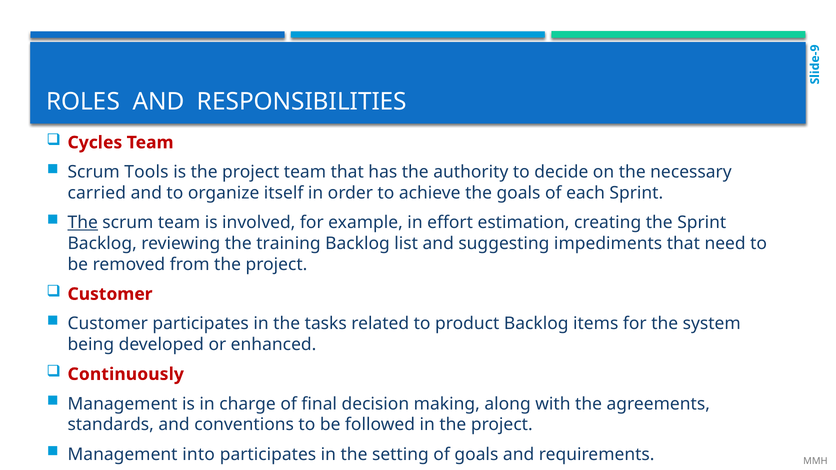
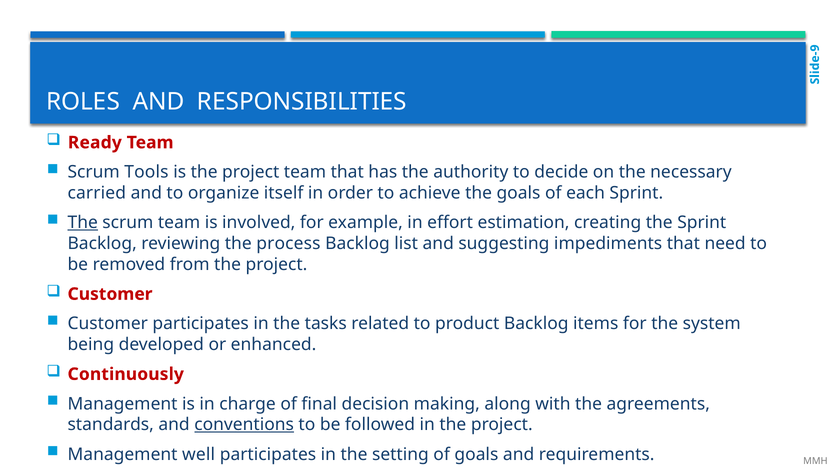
Cycles: Cycles -> Ready (95, 143)
training: training -> process (288, 244)
conventions underline: none -> present (244, 425)
into: into -> well (199, 455)
